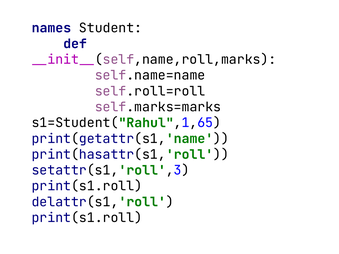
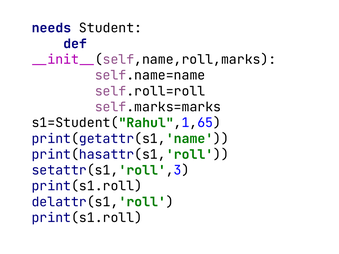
names: names -> needs (51, 28)
